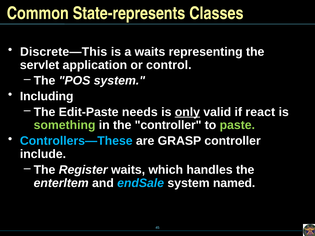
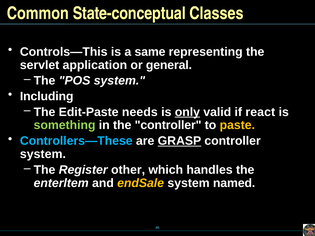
State-represents: State-represents -> State-conceptual (129, 13)
Discrete—This: Discrete—This -> Controls—This (64, 52)
a waits: waits -> same (150, 52)
control: control -> general (169, 65)
paste colour: light green -> yellow (237, 125)
GRASP underline: none -> present (179, 141)
include: include -> system (43, 154)
Register waits: waits -> other (128, 170)
endSale colour: light blue -> yellow (141, 183)
